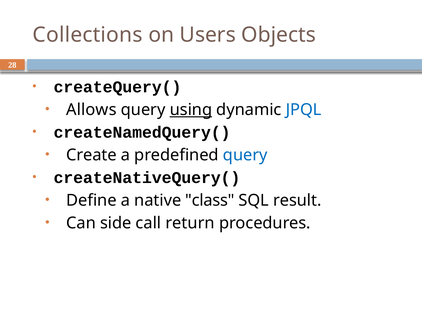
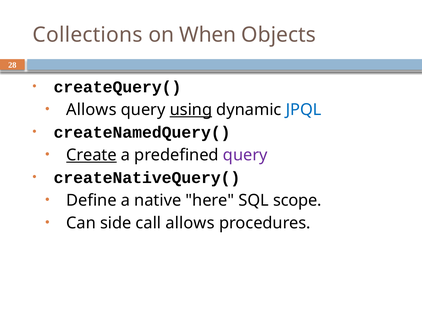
Users: Users -> When (208, 35)
Create underline: none -> present (92, 155)
query colour: blue -> purple (245, 155)
class: class -> here (210, 200)
result: result -> scope (297, 200)
call return: return -> allows (190, 223)
